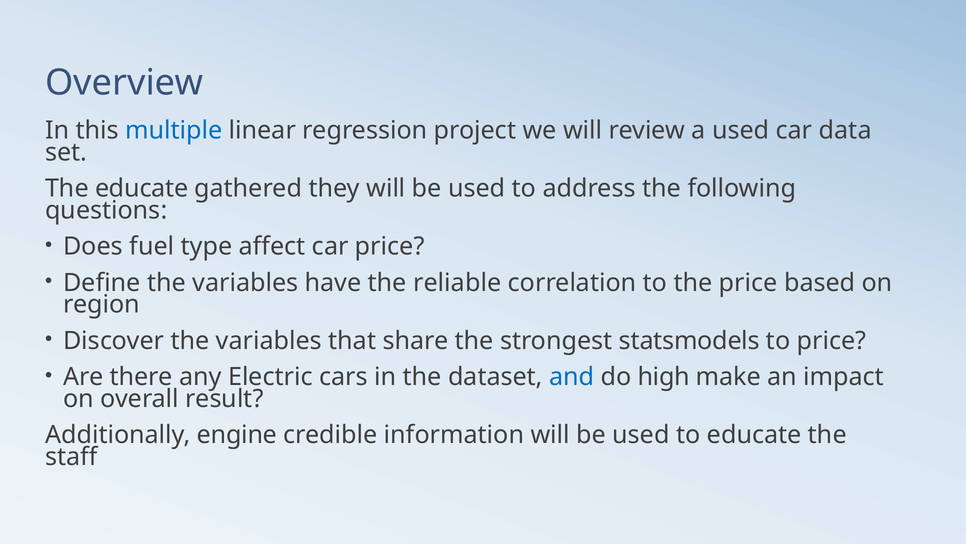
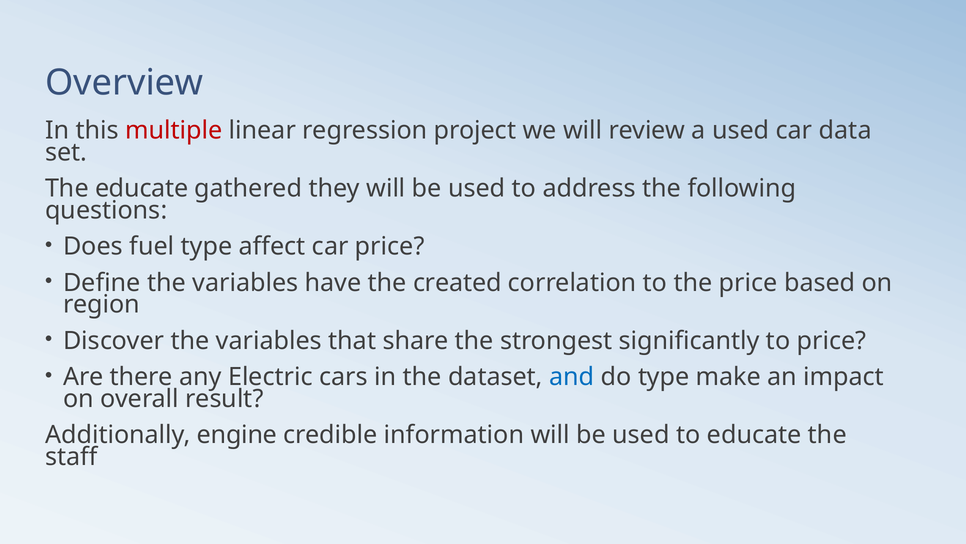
multiple colour: blue -> red (174, 130)
reliable: reliable -> created (457, 283)
statsmodels: statsmodels -> significantly (689, 341)
do high: high -> type (664, 377)
